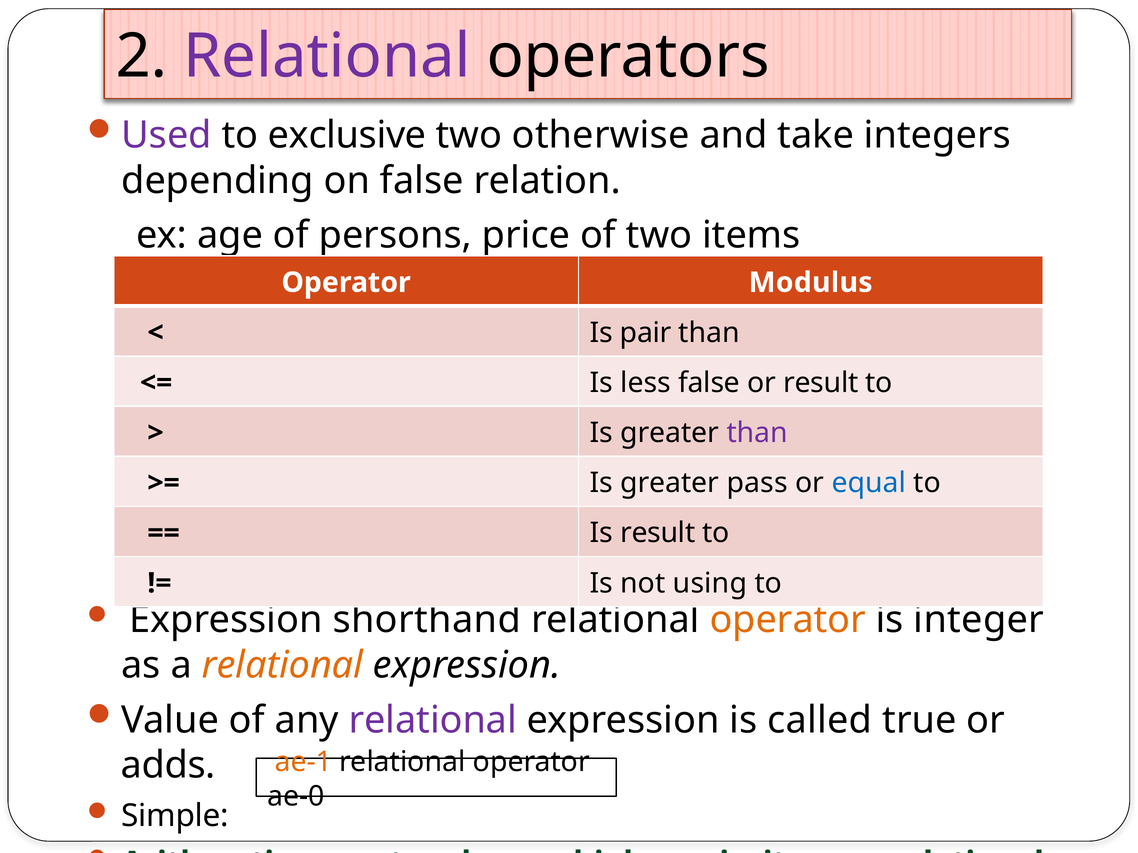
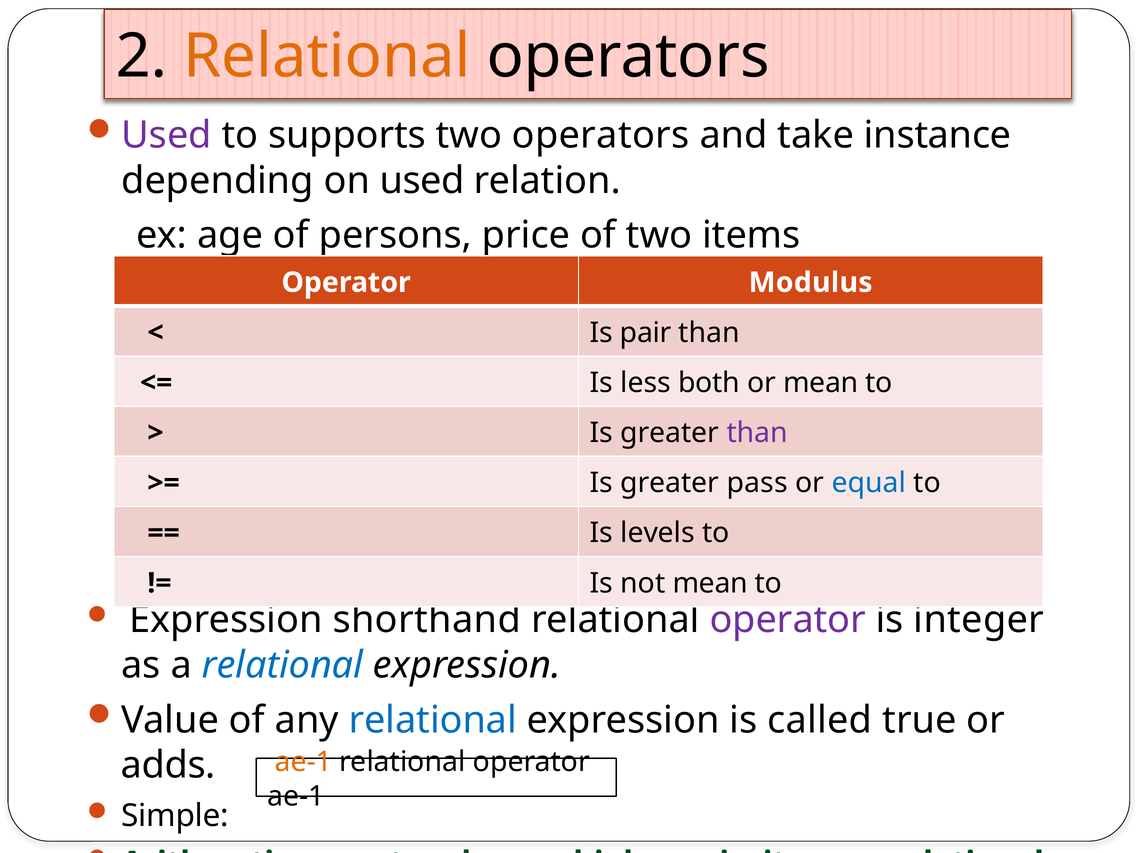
Relational colour: purple -> orange (327, 56)
exclusive: exclusive -> supports (347, 135)
two otherwise: otherwise -> operators (601, 135)
integers: integers -> instance (938, 135)
on false: false -> used (422, 181)
less false: false -> both (709, 383)
or result: result -> mean (821, 383)
Is result: result -> levels (658, 533)
not using: using -> mean (710, 583)
operator colour: orange -> purple (788, 620)
relational colour: orange -> blue (282, 666)
relational colour: purple -> blue (433, 720)
ae-0: ae-0 -> ae-1 (296, 797)
